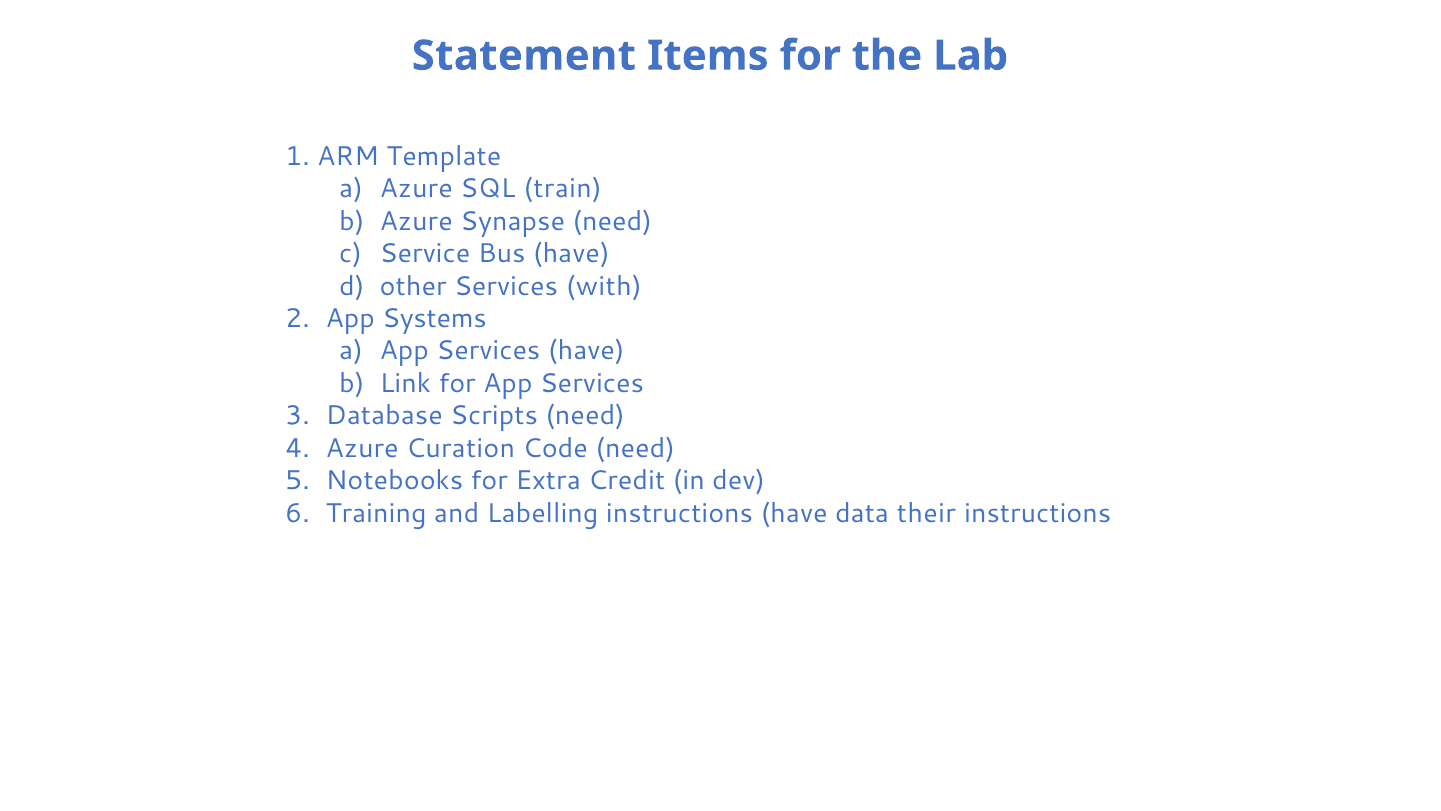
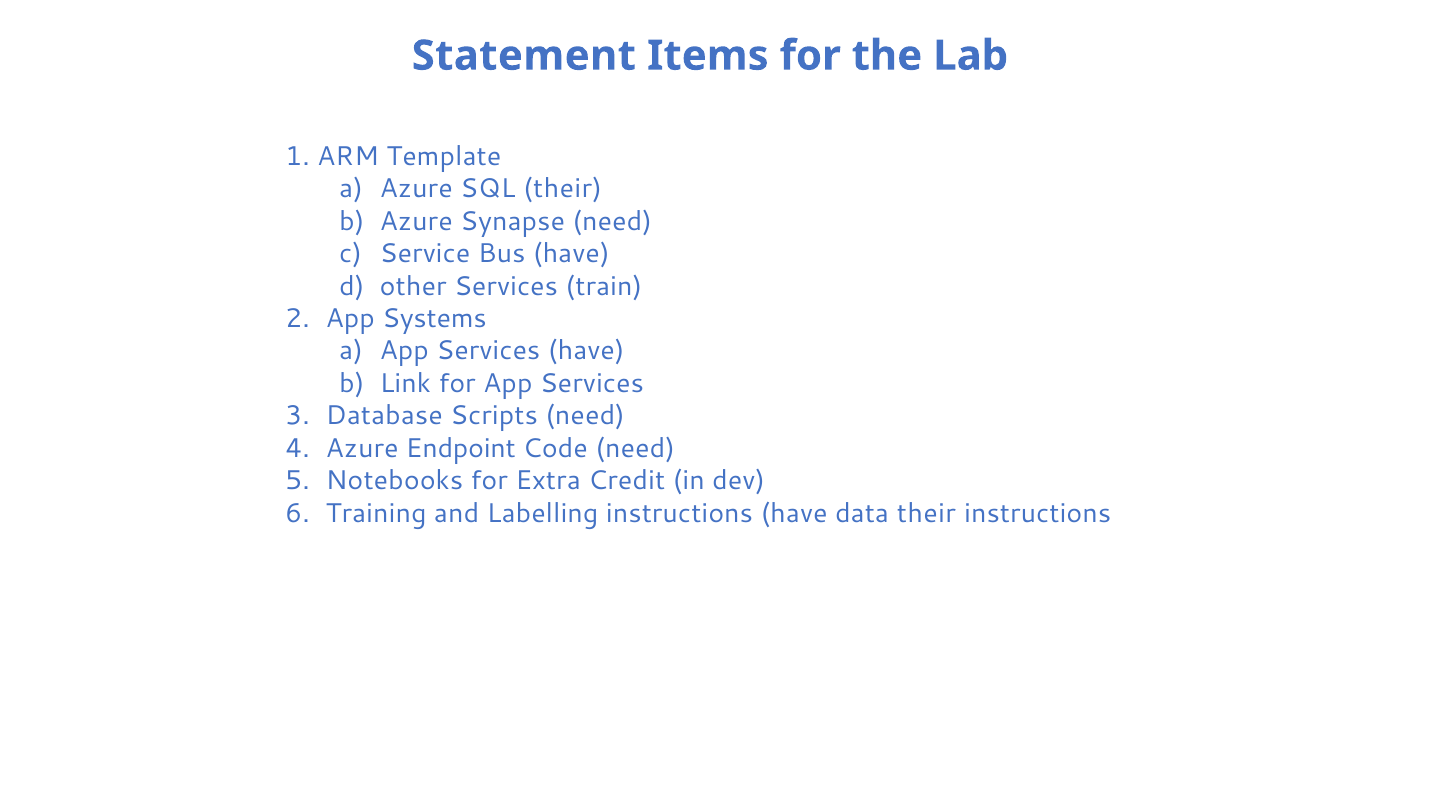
SQL train: train -> their (563, 189)
with: with -> train (604, 286)
Curation: Curation -> Endpoint (461, 448)
